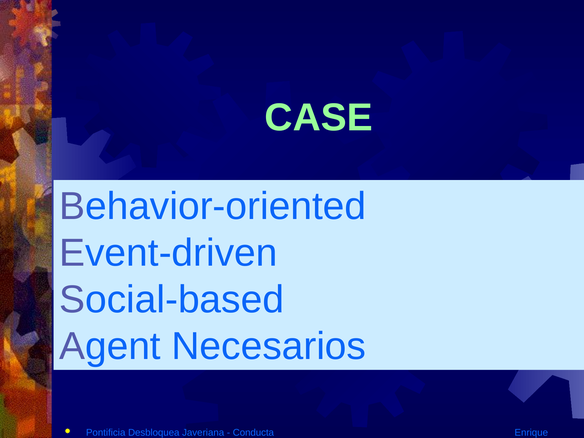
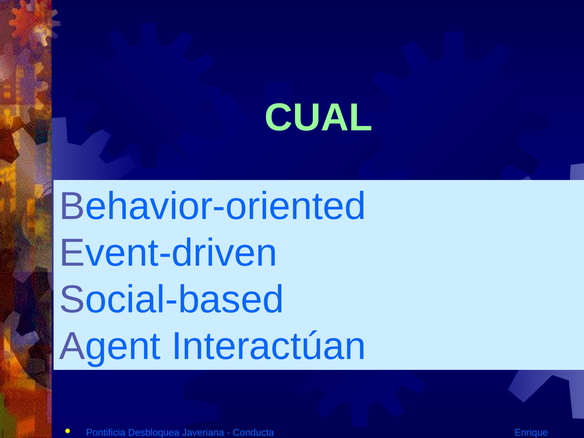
CASE: CASE -> CUAL (319, 118)
Necesarios: Necesarios -> Interactúan (269, 346)
